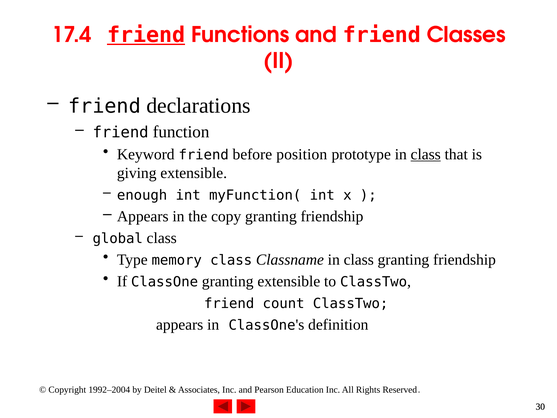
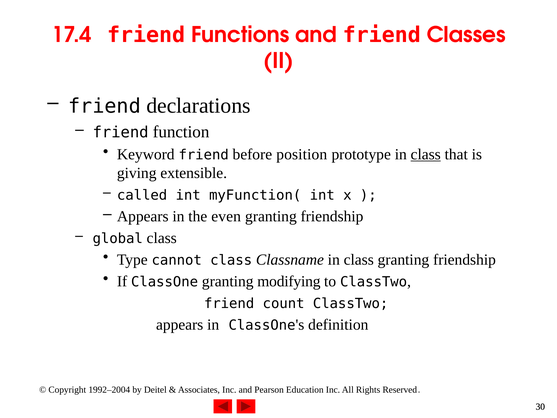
friend underline: present -> none (146, 35)
enough: enough -> called (142, 195)
copy: copy -> even (226, 216)
memory: memory -> cannot (177, 260)
granting extensible: extensible -> modifying (289, 281)
